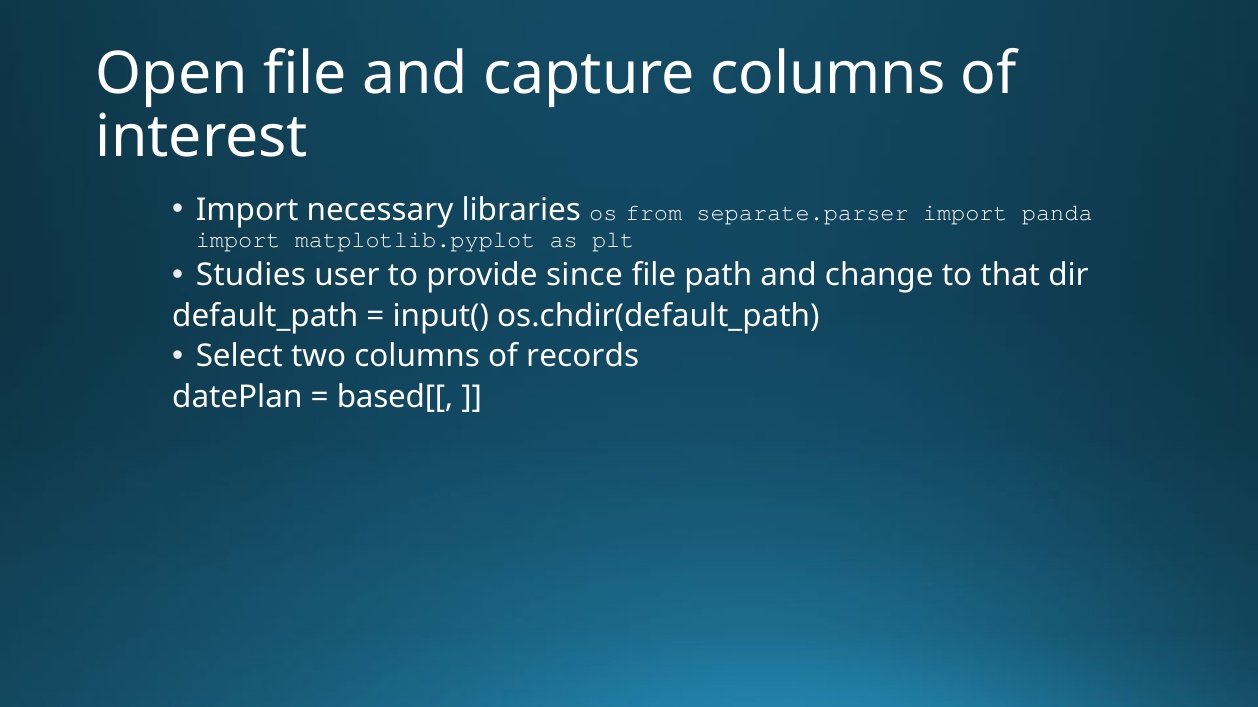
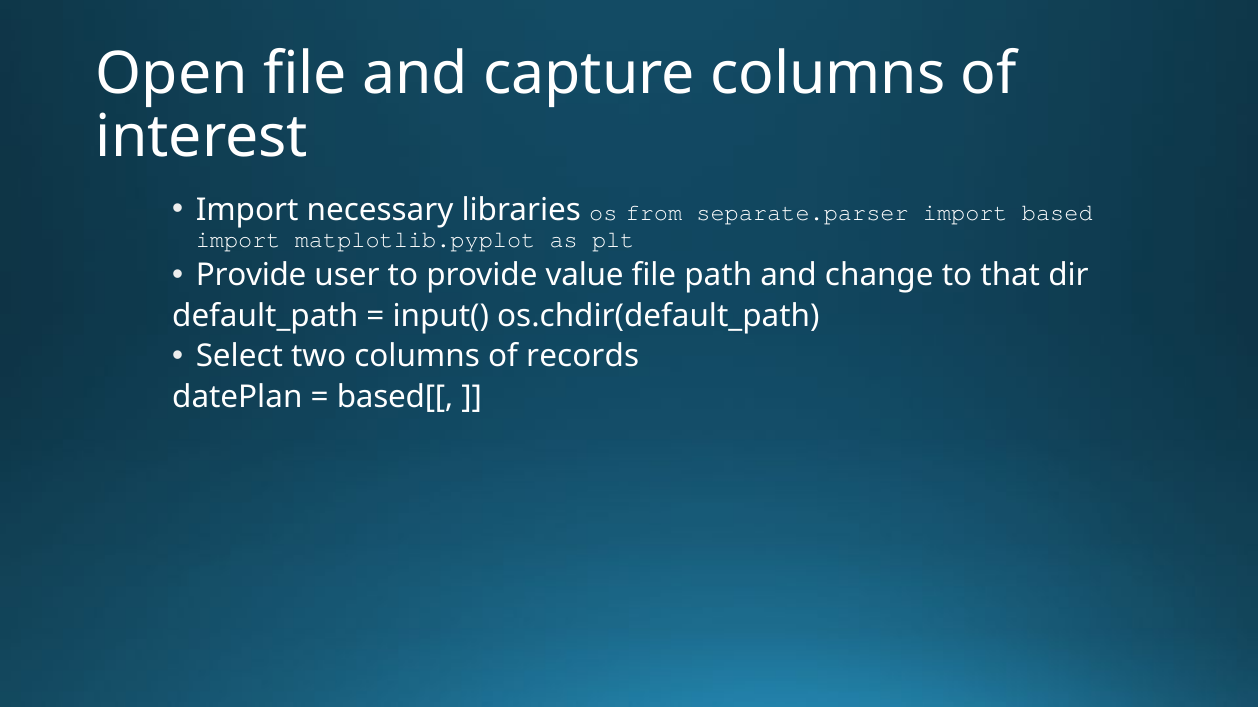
panda: panda -> based (1057, 212)
Studies: Studies -> Provide (251, 276)
since: since -> value (585, 276)
